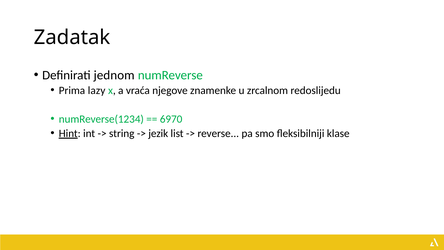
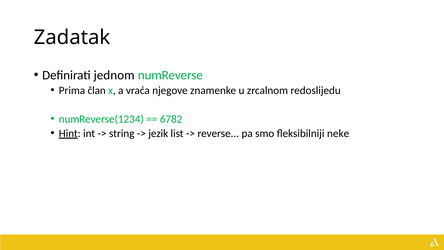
lazy: lazy -> član (97, 90)
6970: 6970 -> 6782 (171, 119)
klase: klase -> neke (338, 133)
